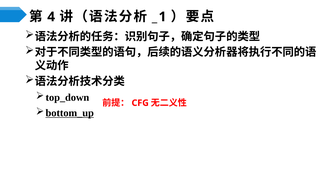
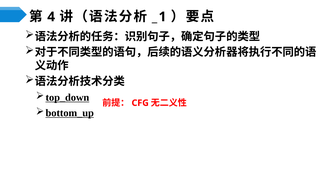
top_down underline: none -> present (67, 98)
